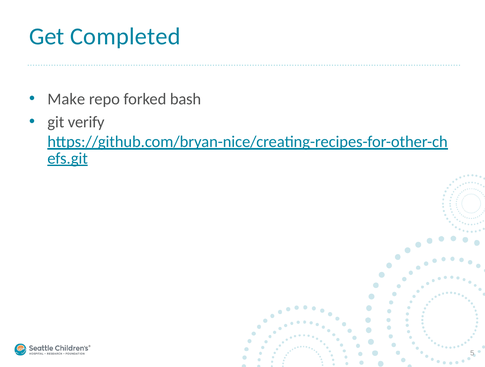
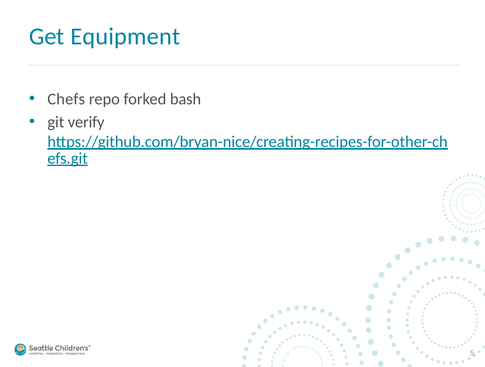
Completed: Completed -> Equipment (125, 36)
Make: Make -> Chefs (66, 99)
